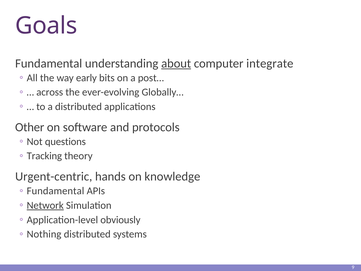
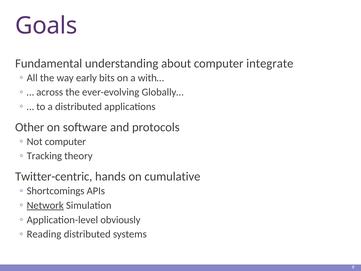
about underline: present -> none (176, 63)
post…: post… -> with… (151, 78)
Not questions: questions -> computer (65, 141)
Urgent-centric: Urgent-centric -> Twitter-centric (54, 176)
knowledge: knowledge -> cumulative (172, 176)
Fundamental: Fundamental -> Shortcomings (56, 191)
Nothing: Nothing -> Reading (44, 234)
